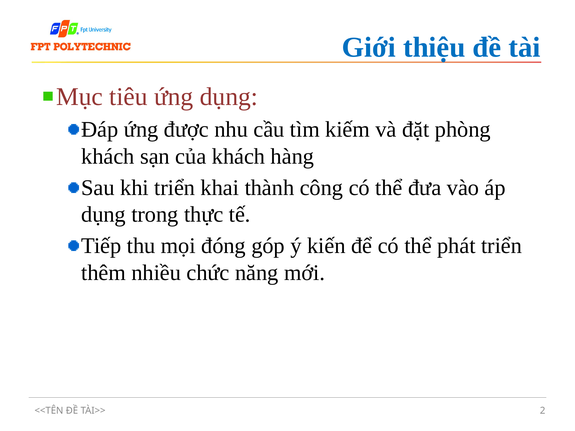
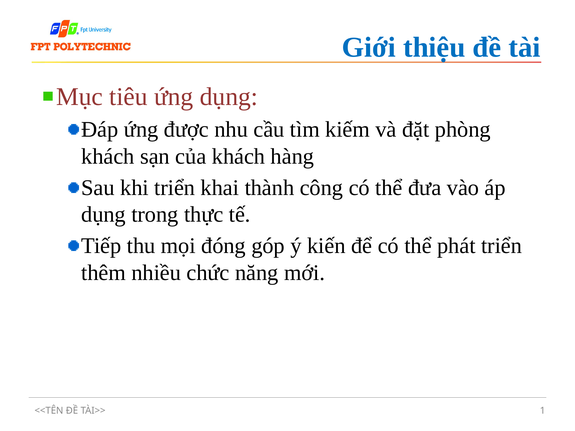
2: 2 -> 1 (543, 411)
